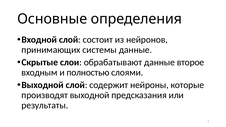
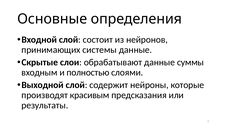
второе: второе -> суммы (190, 62)
производят выходной: выходной -> красивым (90, 95)
